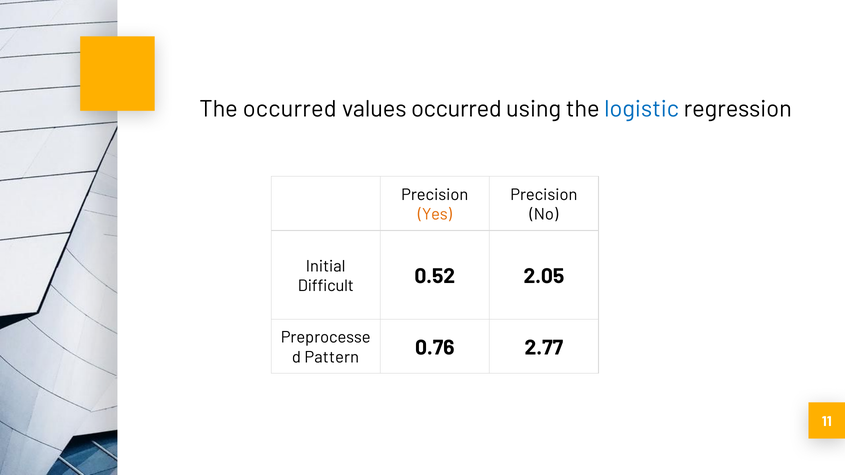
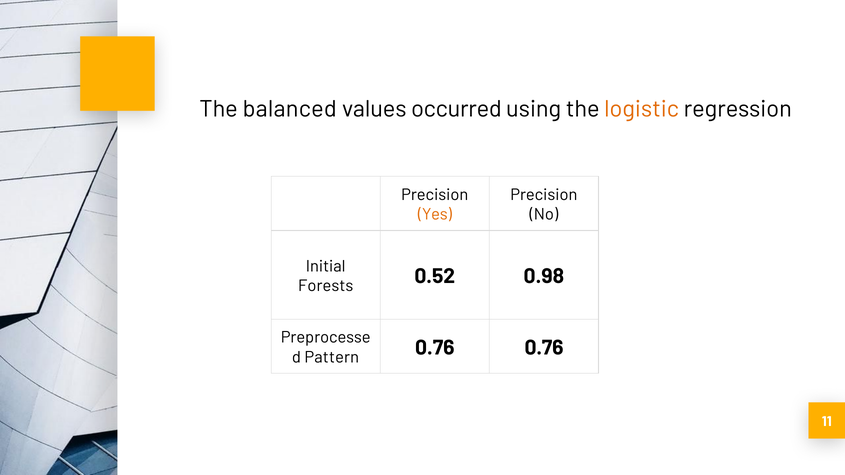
The occurred: occurred -> balanced (290, 109)
logistic colour: blue -> orange (642, 109)
Difficult: Difficult -> Forests (326, 286)
2.05: 2.05 -> 0.98 (544, 276)
0.76 2.77: 2.77 -> 0.76 (544, 348)
